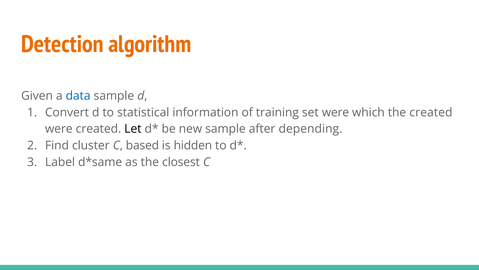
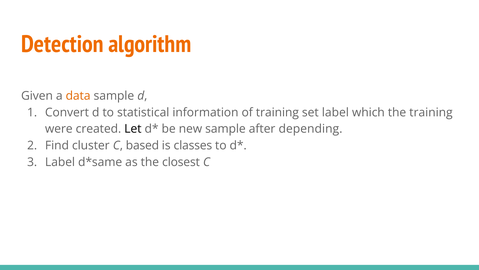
data colour: blue -> orange (78, 96)
set were: were -> label (335, 112)
the created: created -> training (431, 112)
hidden: hidden -> classes (193, 145)
